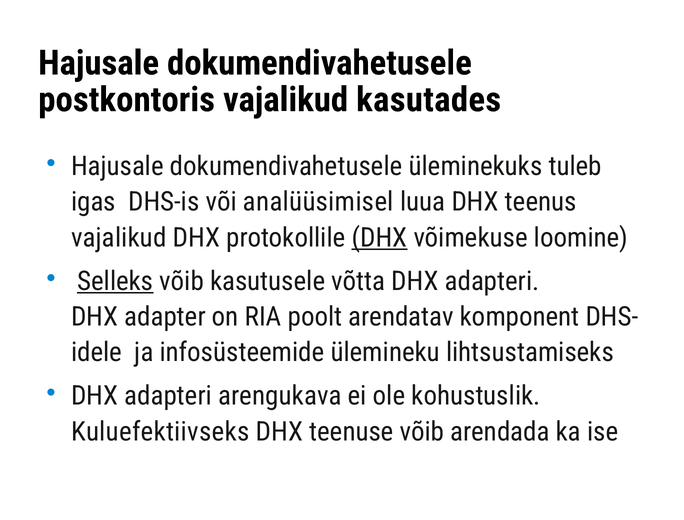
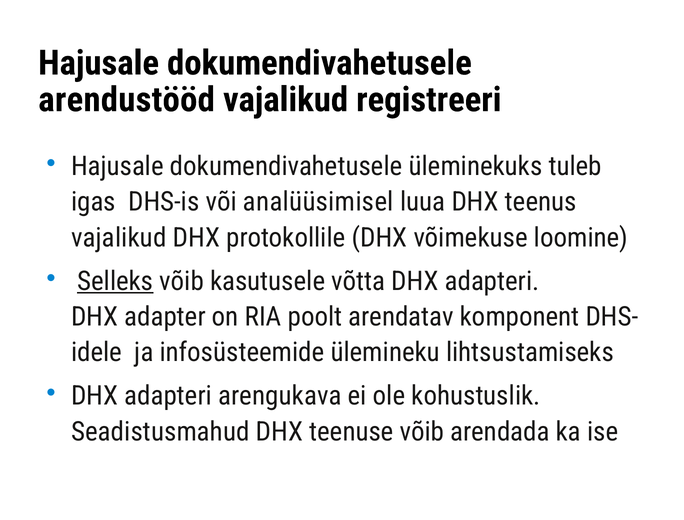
postkontoris: postkontoris -> arendustööd (127, 100)
kasutades: kasutades -> registreeri (429, 100)
DHX underline: present -> none (379, 238)
Kuluefektiivseks: Kuluefektiivseks -> Seadistusmahud (160, 432)
